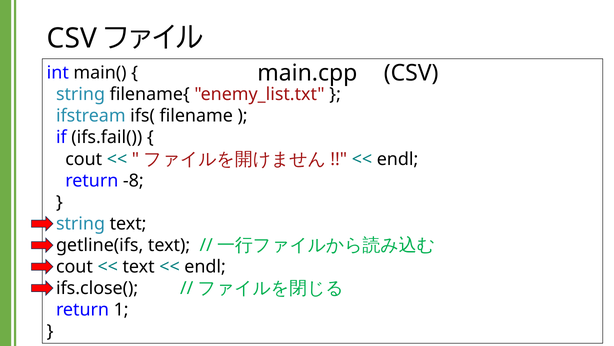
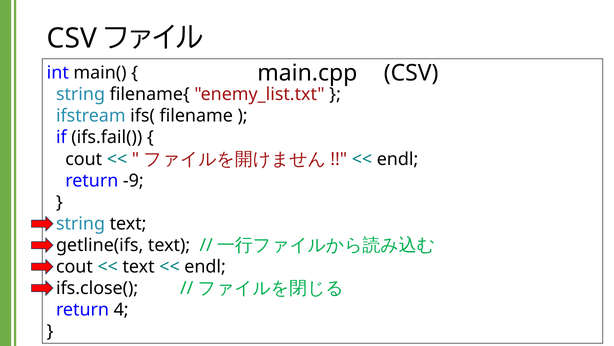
-8: -8 -> -9 (133, 180)
1: 1 -> 4 (121, 309)
